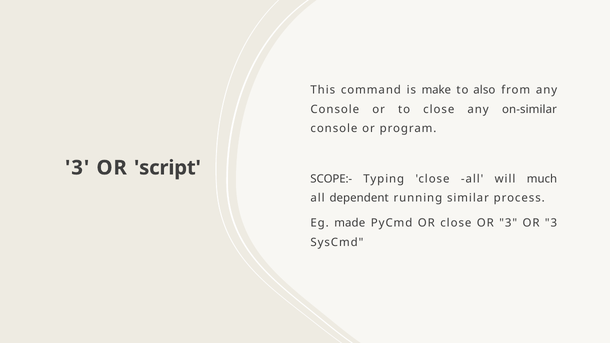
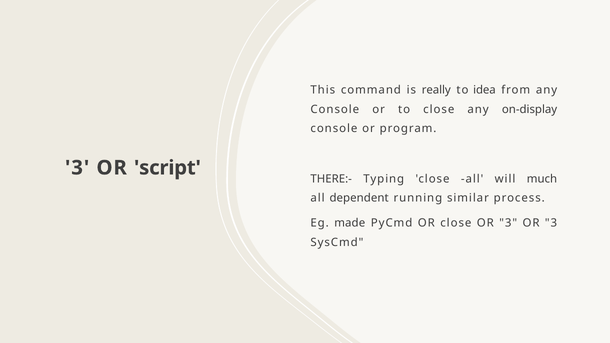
make: make -> really (436, 90)
also: also -> idea (484, 90)
on-similar: on-similar -> on-display (530, 109)
SCOPE:-: SCOPE:- -> THERE:- (331, 179)
